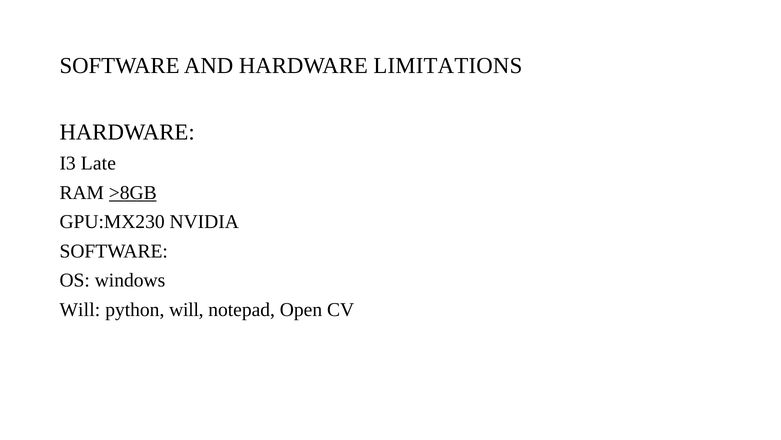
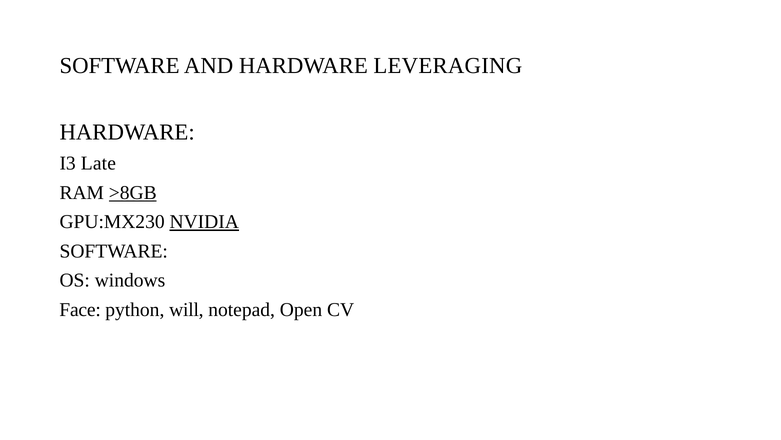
LIMITATIONS: LIMITATIONS -> LEVERAGING (448, 66)
NVIDIA underline: none -> present (204, 221)
Will: Will -> Face (80, 309)
